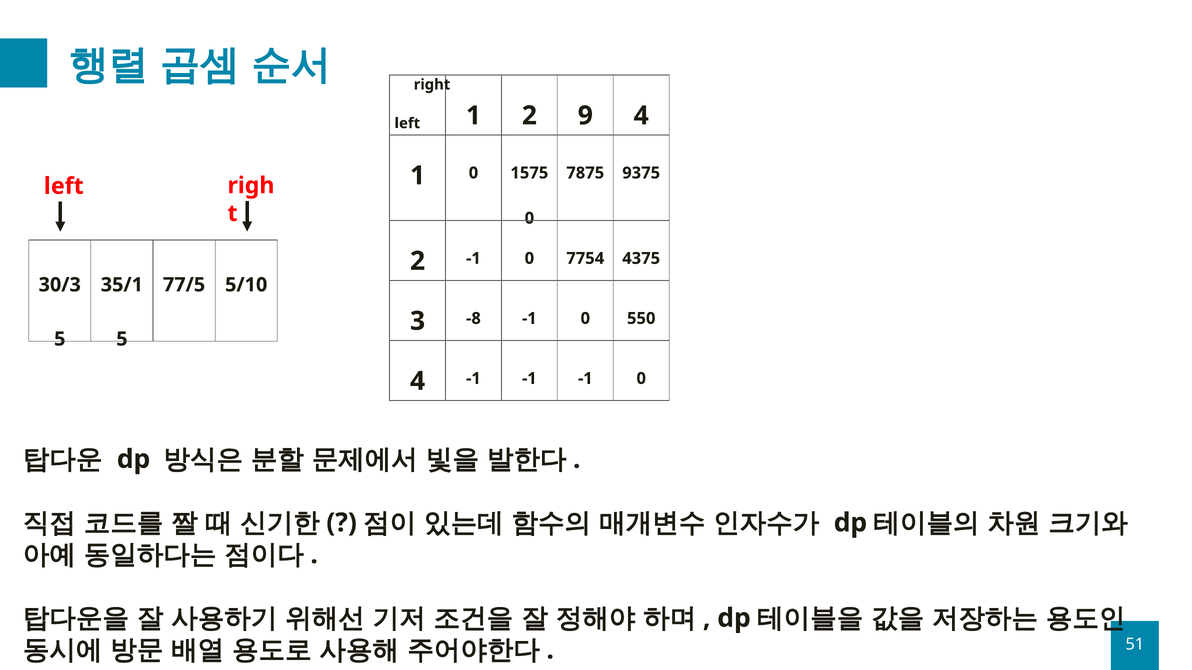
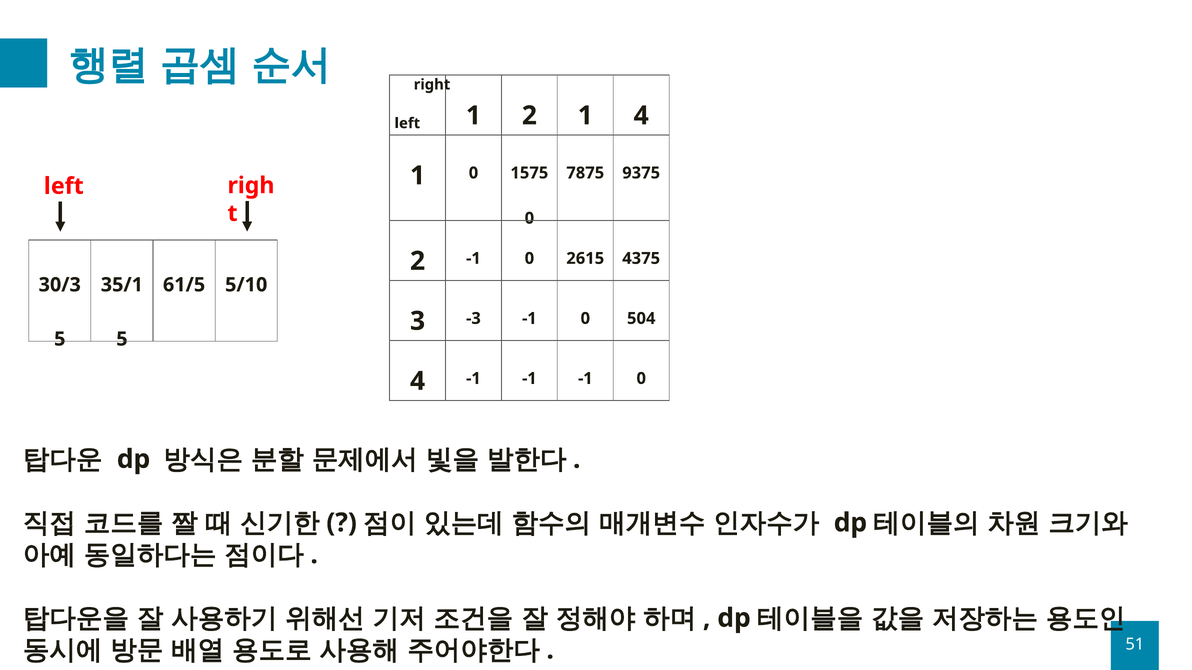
2 9: 9 -> 1 (585, 116)
7754: 7754 -> 2615 (585, 259)
77/5: 77/5 -> 61/5 (184, 285)
-8: -8 -> -3 (473, 319)
550: 550 -> 504 (641, 319)
